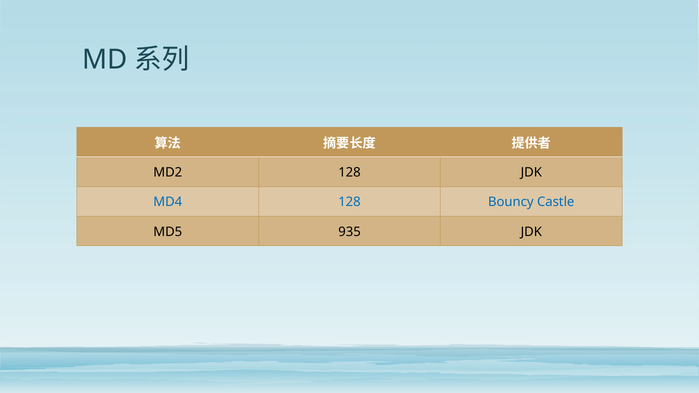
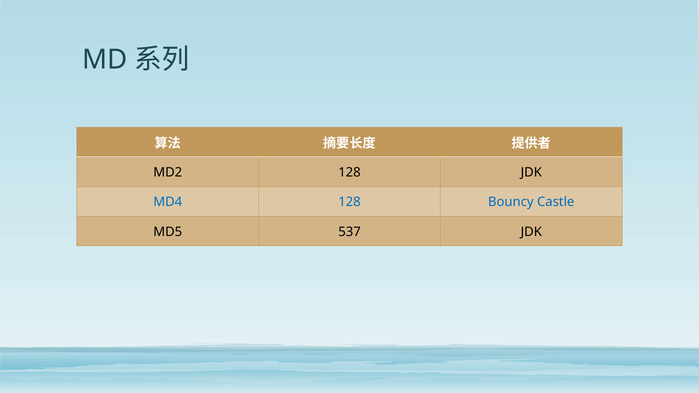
935: 935 -> 537 (350, 232)
